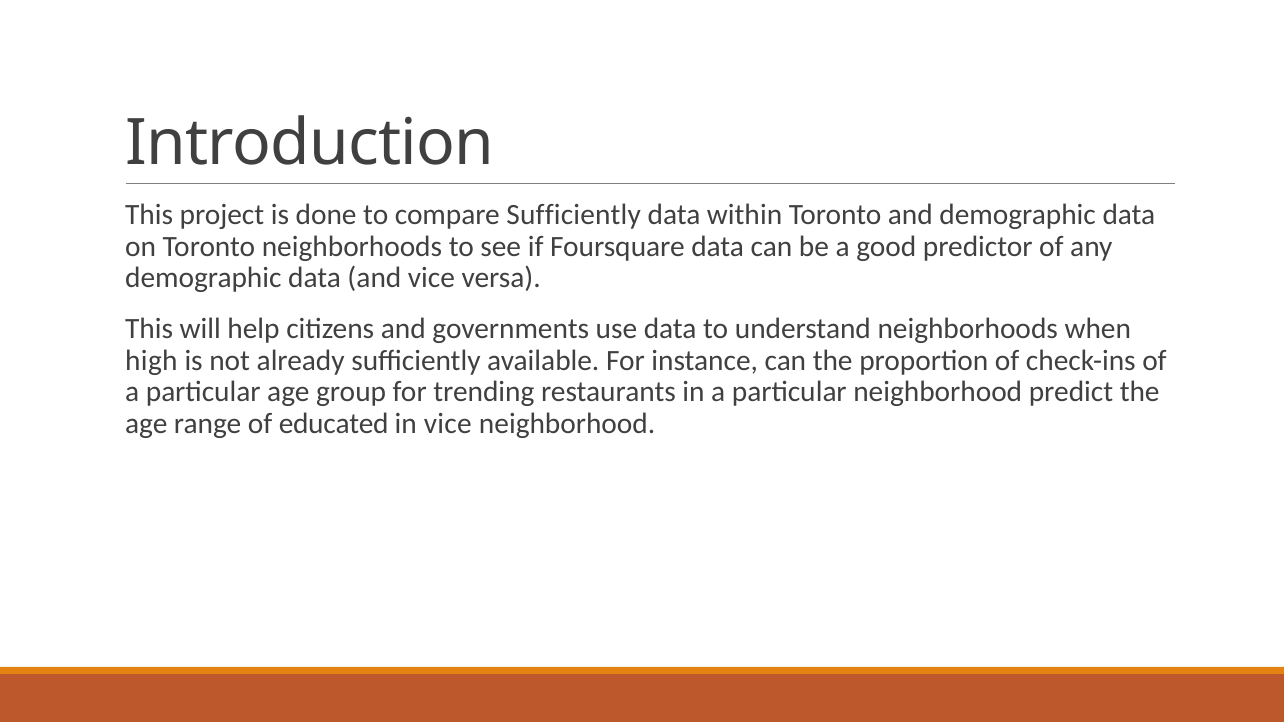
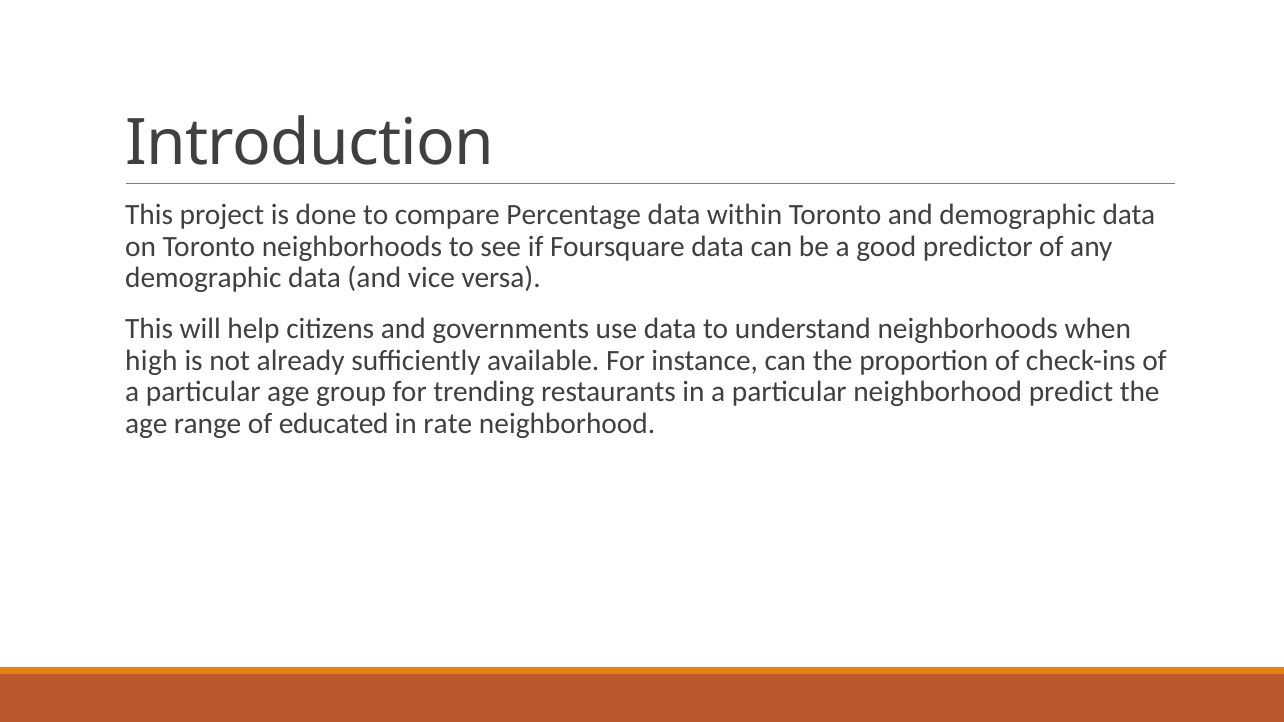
compare Sufficiently: Sufficiently -> Percentage (574, 215)
in vice: vice -> rate (448, 424)
